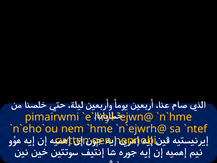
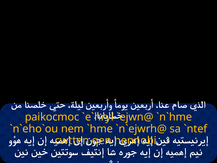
pimairwmi: pimairwmi -> paikocmoc (52, 117)
